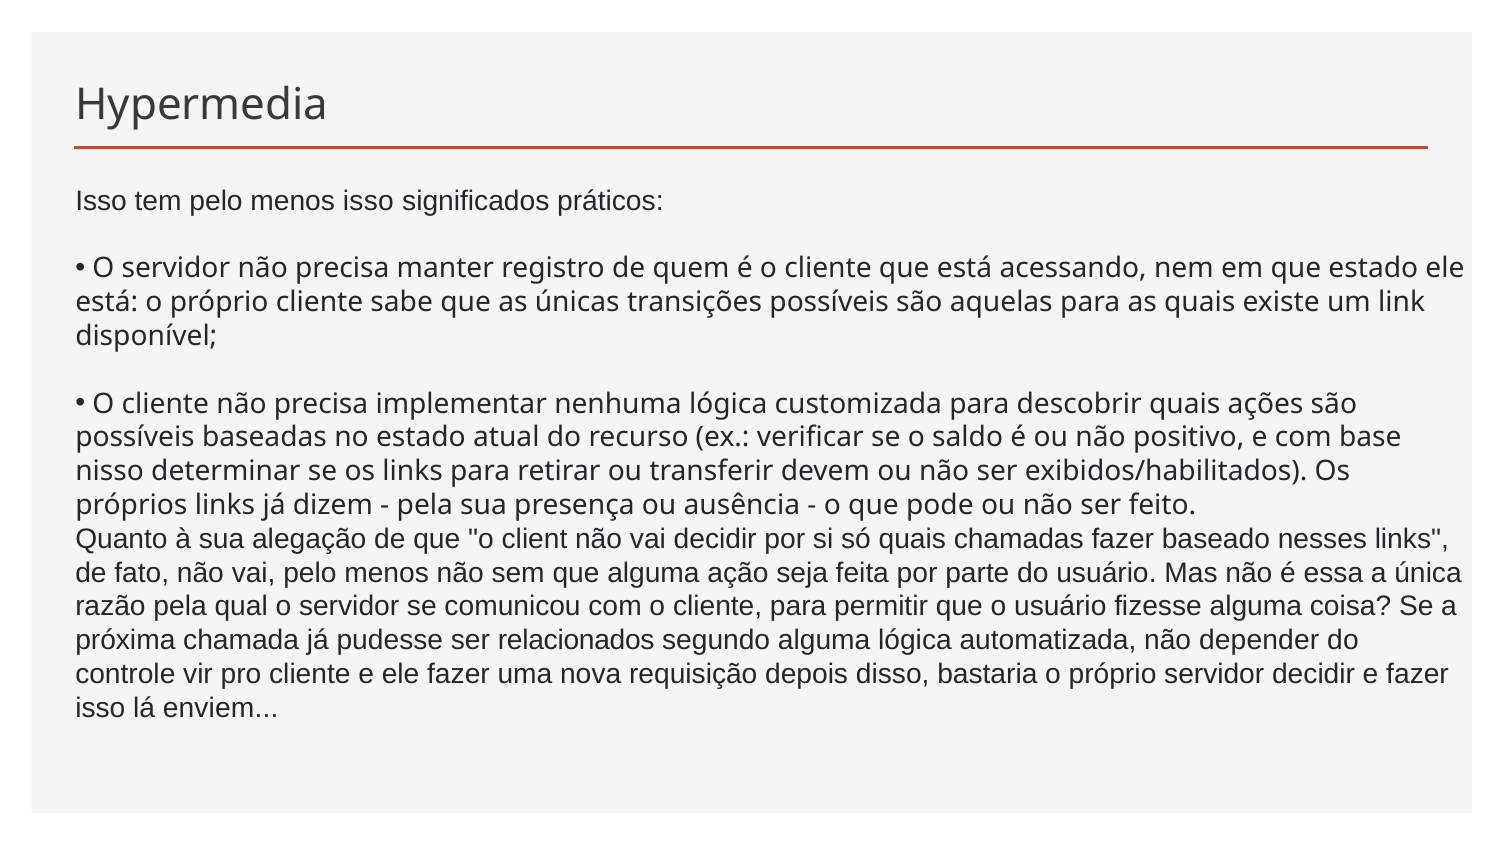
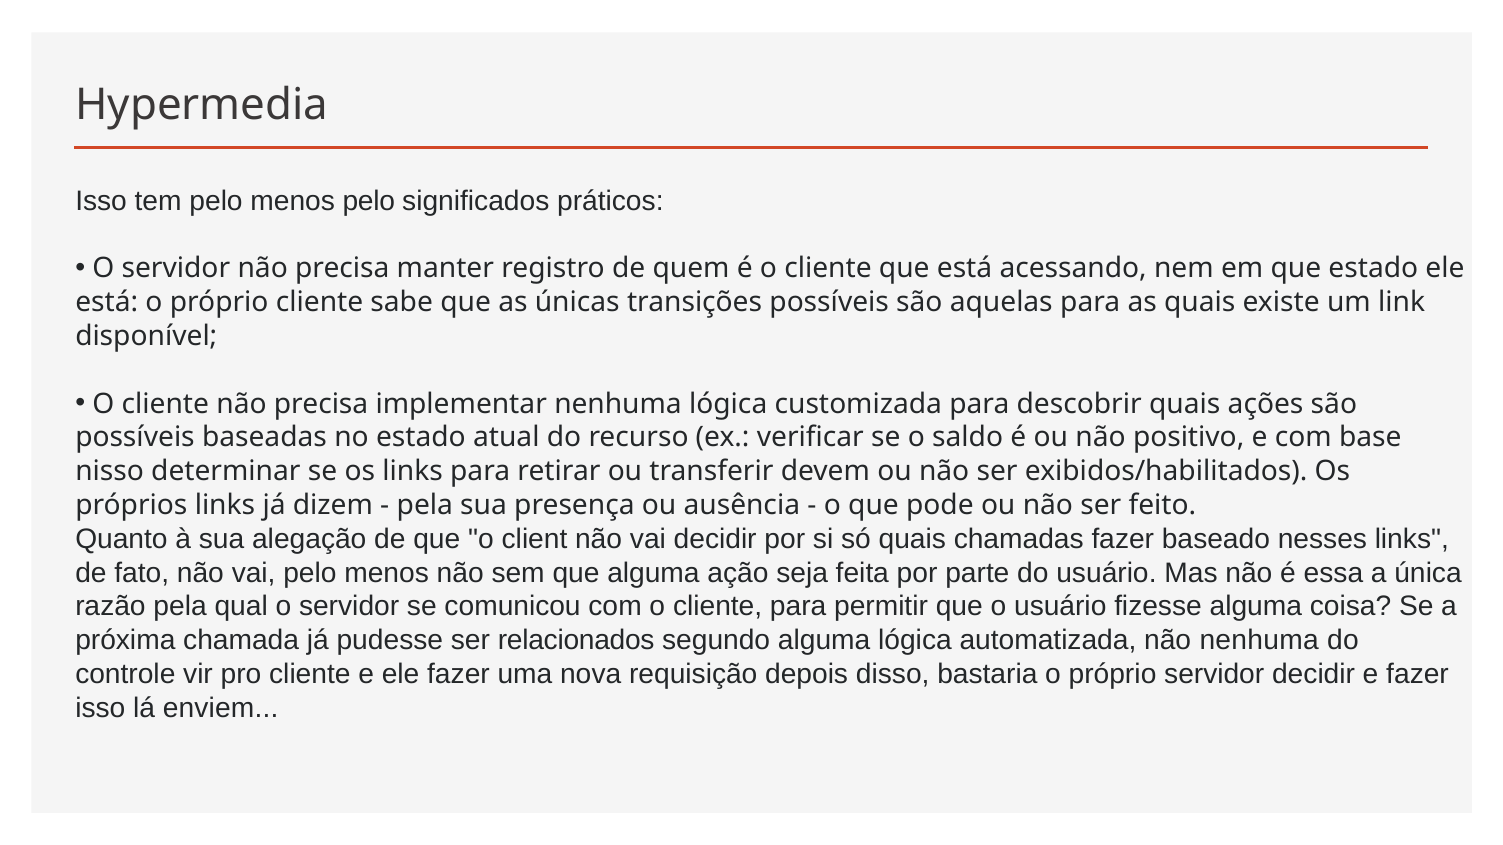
menos isso: isso -> pelo (369, 201)
não depender: depender -> nenhuma (1259, 641)
